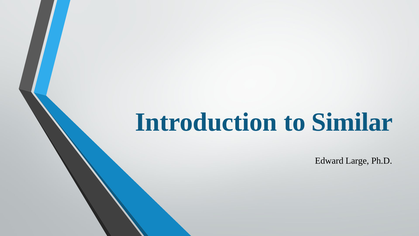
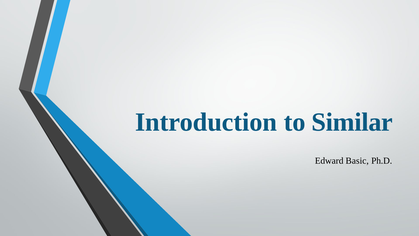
Large: Large -> Basic (357, 161)
